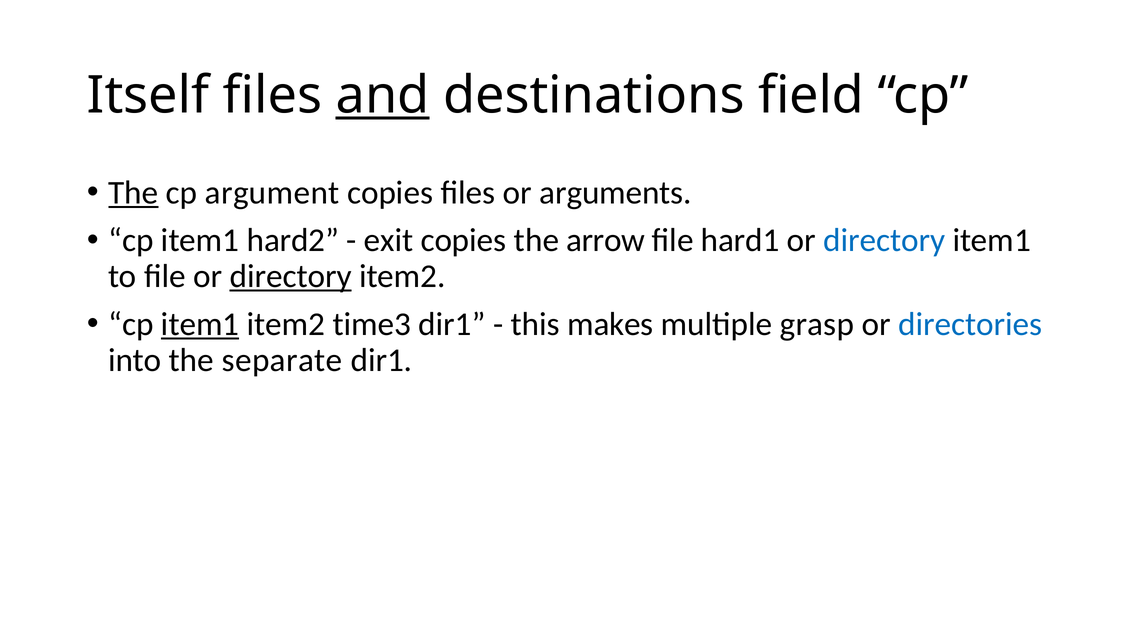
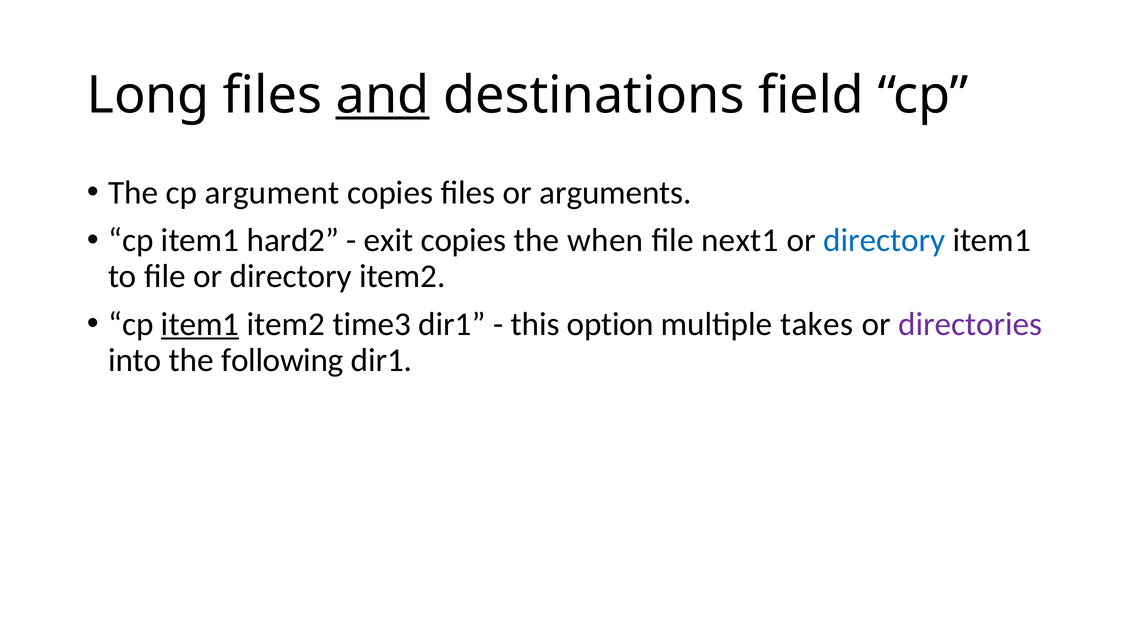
Itself: Itself -> Long (148, 96)
The underline: present -> none (133, 193)
arrow: arrow -> when (605, 241)
hard1: hard1 -> next1 (740, 241)
directory underline: present -> none (291, 276)
makes: makes -> option (610, 324)
grasp: grasp -> takes (817, 324)
directories colour: blue -> purple (970, 324)
separate: separate -> following (282, 360)
